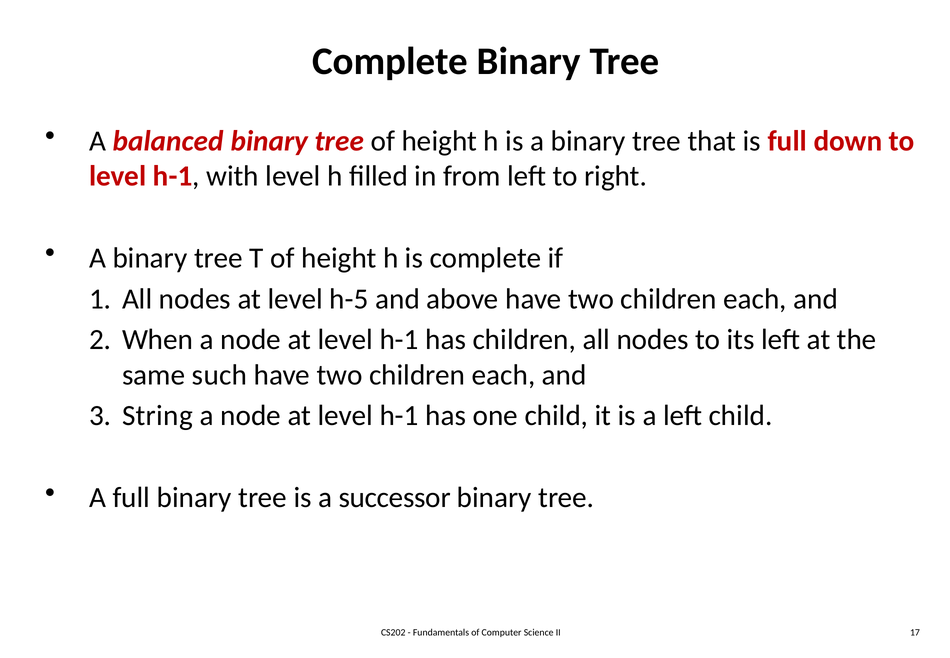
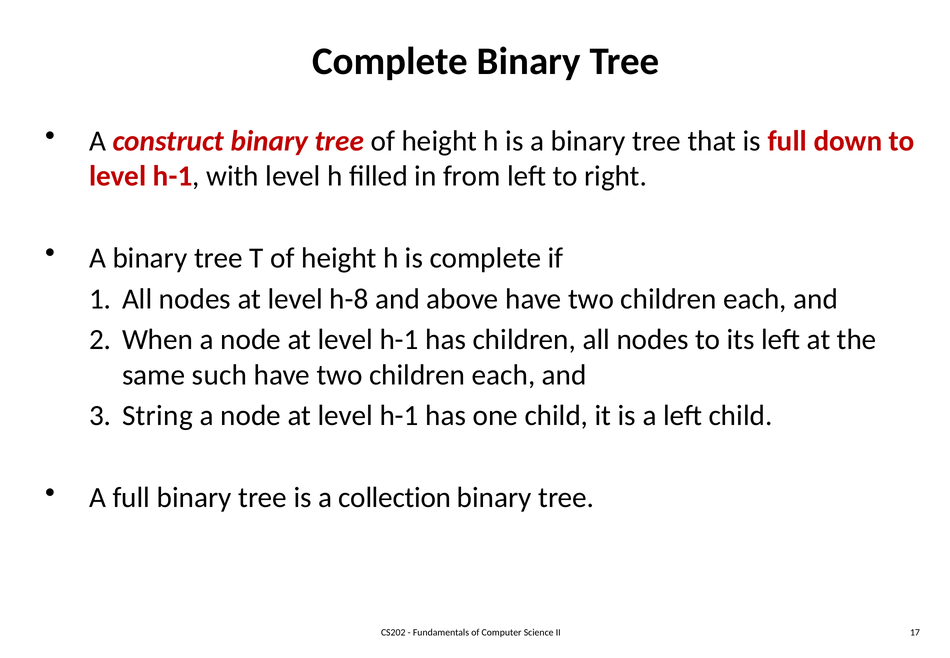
balanced: balanced -> construct (168, 141)
h-5: h-5 -> h-8 (349, 299)
successor: successor -> collection (395, 497)
